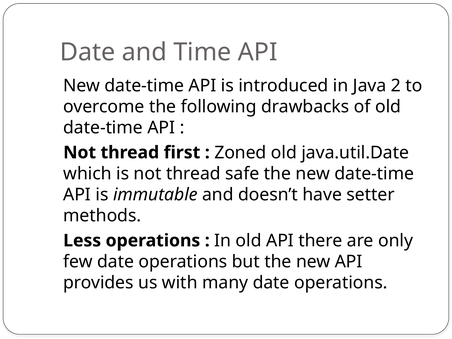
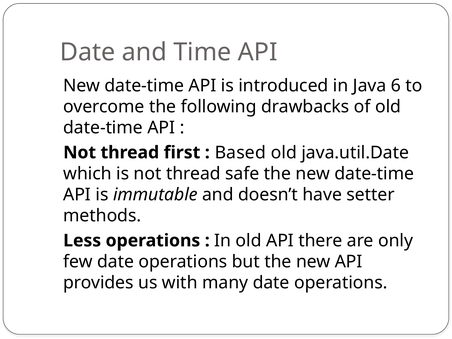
2: 2 -> 6 (396, 86)
Zoned: Zoned -> Based (240, 153)
